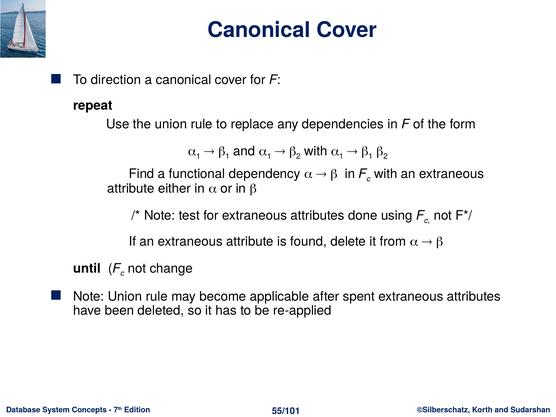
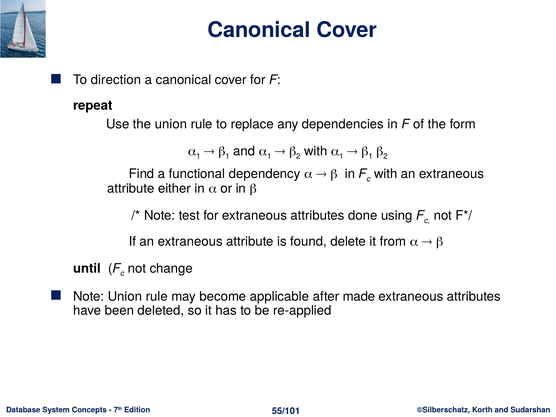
spent: spent -> made (359, 296)
